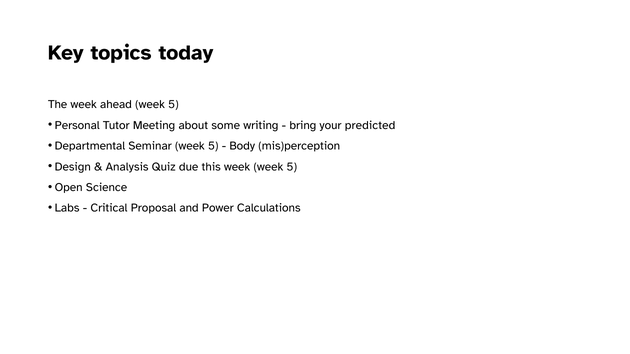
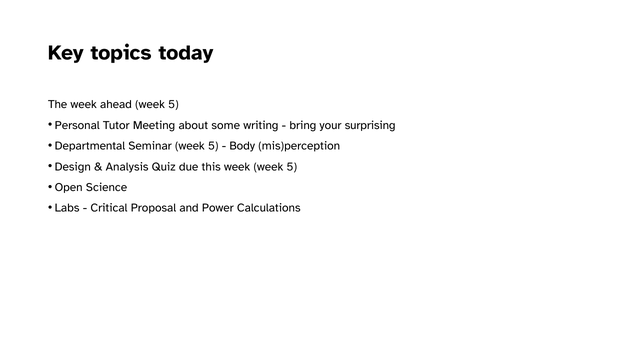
predicted: predicted -> surprising (370, 125)
